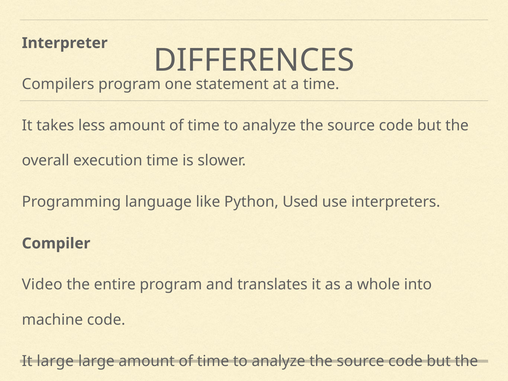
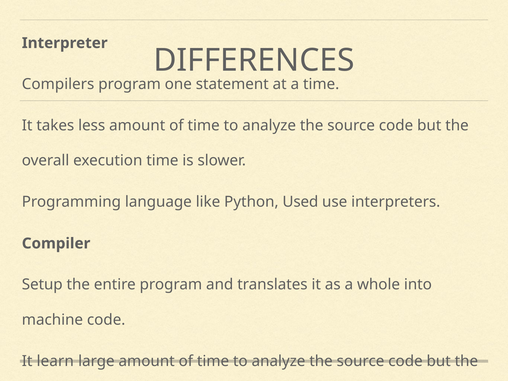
Video: Video -> Setup (42, 285)
It large: large -> learn (55, 361)
